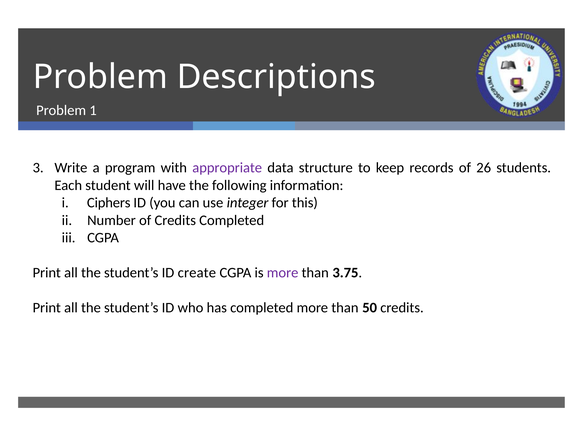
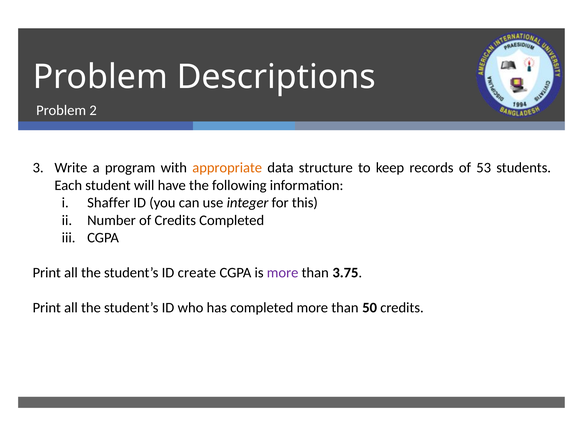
1: 1 -> 2 (93, 110)
appropriate colour: purple -> orange (227, 168)
26: 26 -> 53 (484, 168)
Ciphers: Ciphers -> Shaffer (109, 203)
